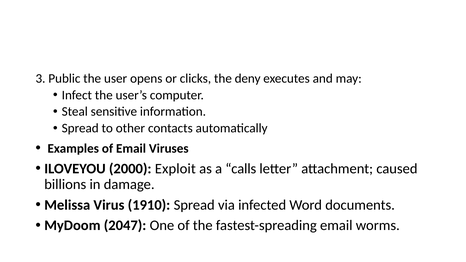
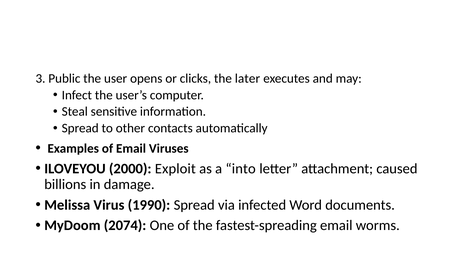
deny: deny -> later (247, 79)
calls: calls -> into (241, 169)
1910: 1910 -> 1990 (149, 205)
2047: 2047 -> 2074 (125, 226)
